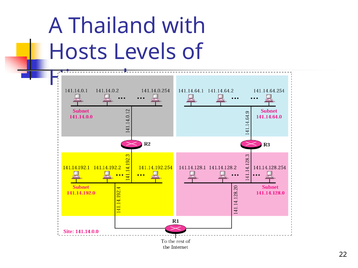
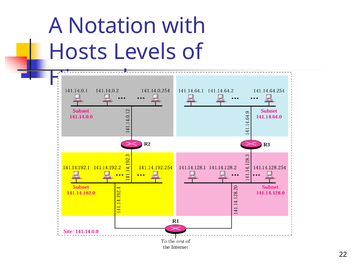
Thailand: Thailand -> Notation (112, 26)
